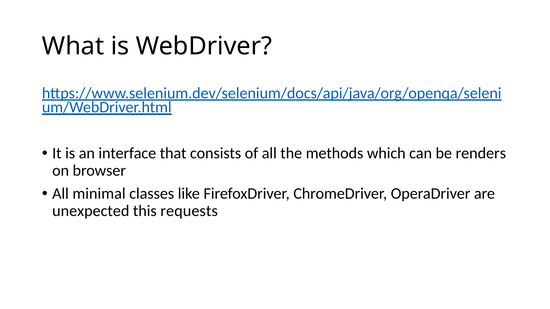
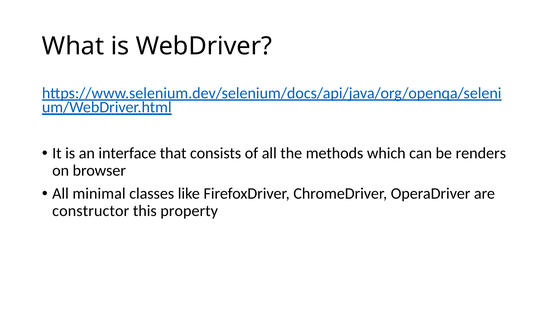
unexpected: unexpected -> constructor (91, 211)
requests: requests -> property (189, 211)
